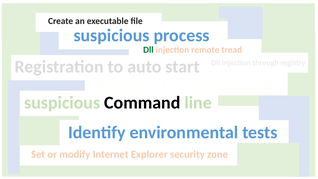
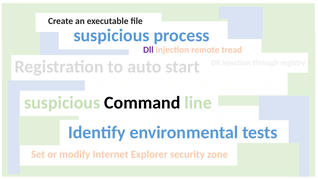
Dll colour: green -> purple (148, 50)
